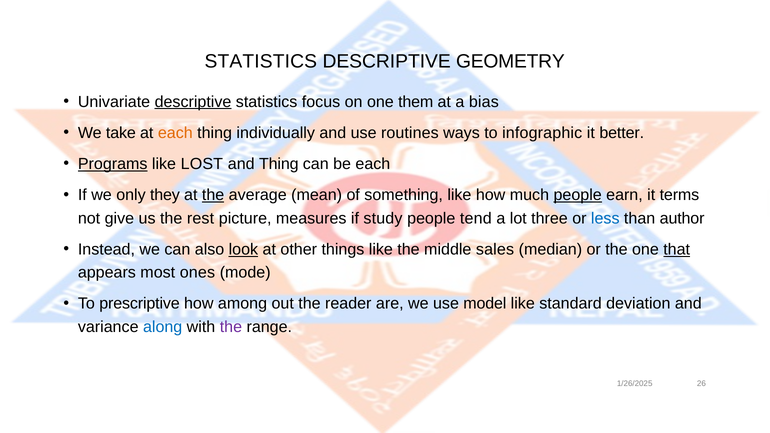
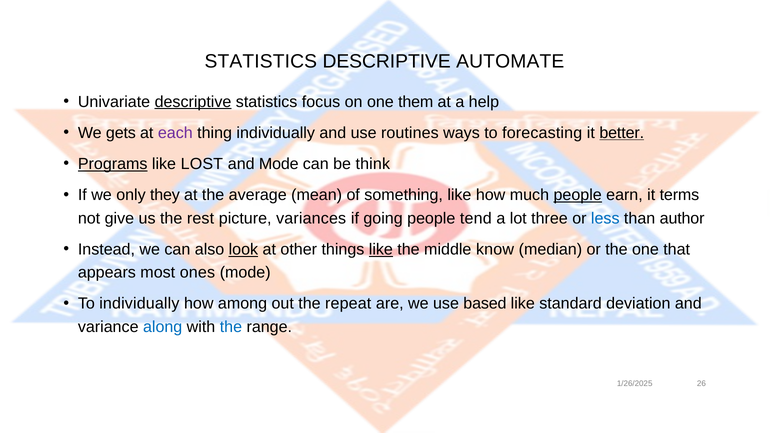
GEOMETRY: GEOMETRY -> AUTOMATE (510, 61)
bias: bias -> help (484, 102)
take: take -> gets (121, 133)
each colour: orange -> purple (175, 133)
infographic: infographic -> forecasting (542, 133)
better underline: none -> present (622, 133)
and Thing: Thing -> Mode (279, 164)
be each: each -> think (373, 164)
the underline: present -> none (213, 195)
measures: measures -> variances (311, 218)
study: study -> going (383, 218)
like underline: none -> present (381, 249)
sales: sales -> know (495, 249)
that underline: present -> none (677, 249)
To prescriptive: prescriptive -> individually (139, 304)
reader: reader -> repeat (348, 304)
model: model -> based (485, 304)
the colour: purple -> blue (231, 327)
